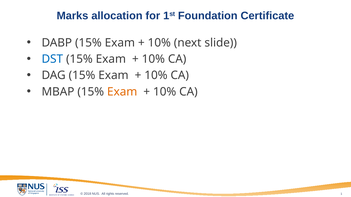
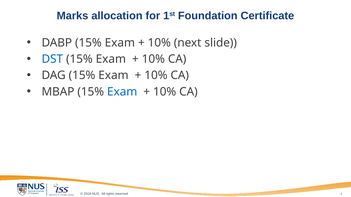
Exam colour: orange -> blue (122, 92)
